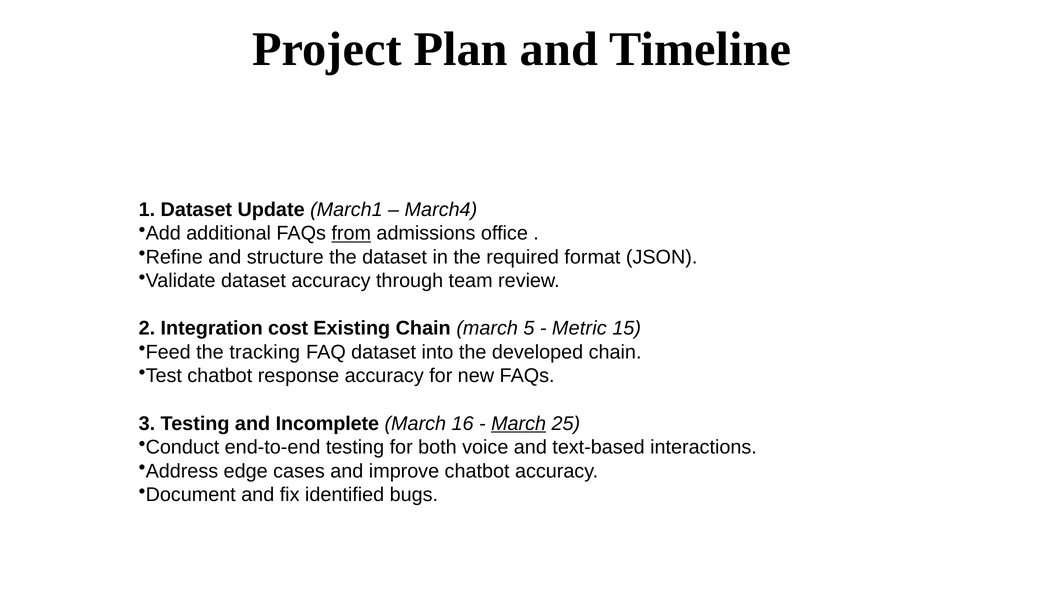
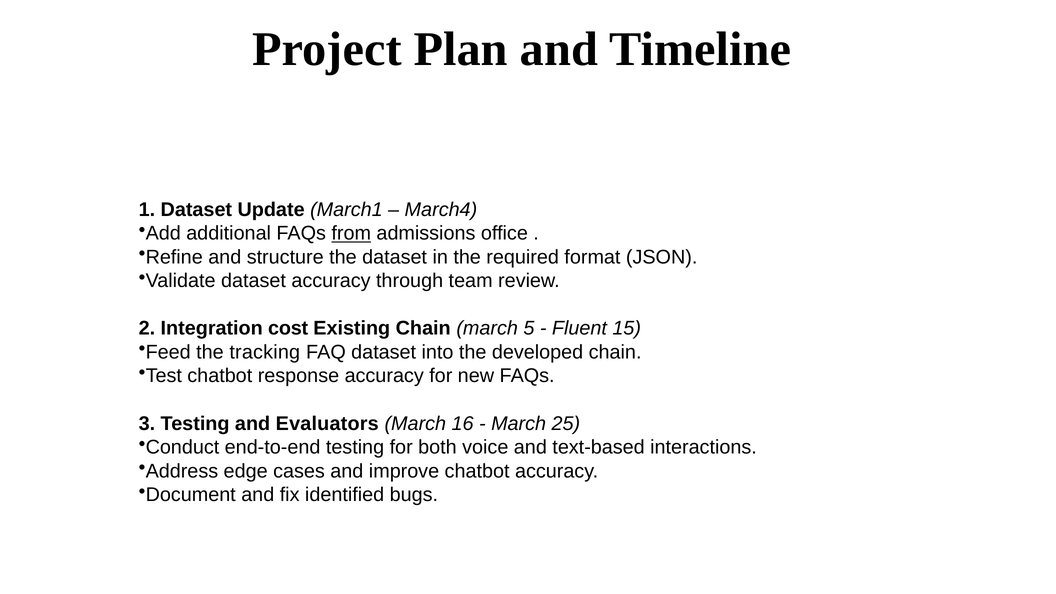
Metric: Metric -> Fluent (579, 328)
Incomplete: Incomplete -> Evaluators (327, 423)
March underline: present -> none (519, 423)
